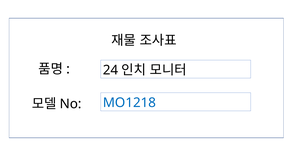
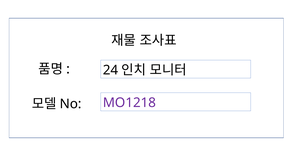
MO1218 colour: blue -> purple (129, 103)
